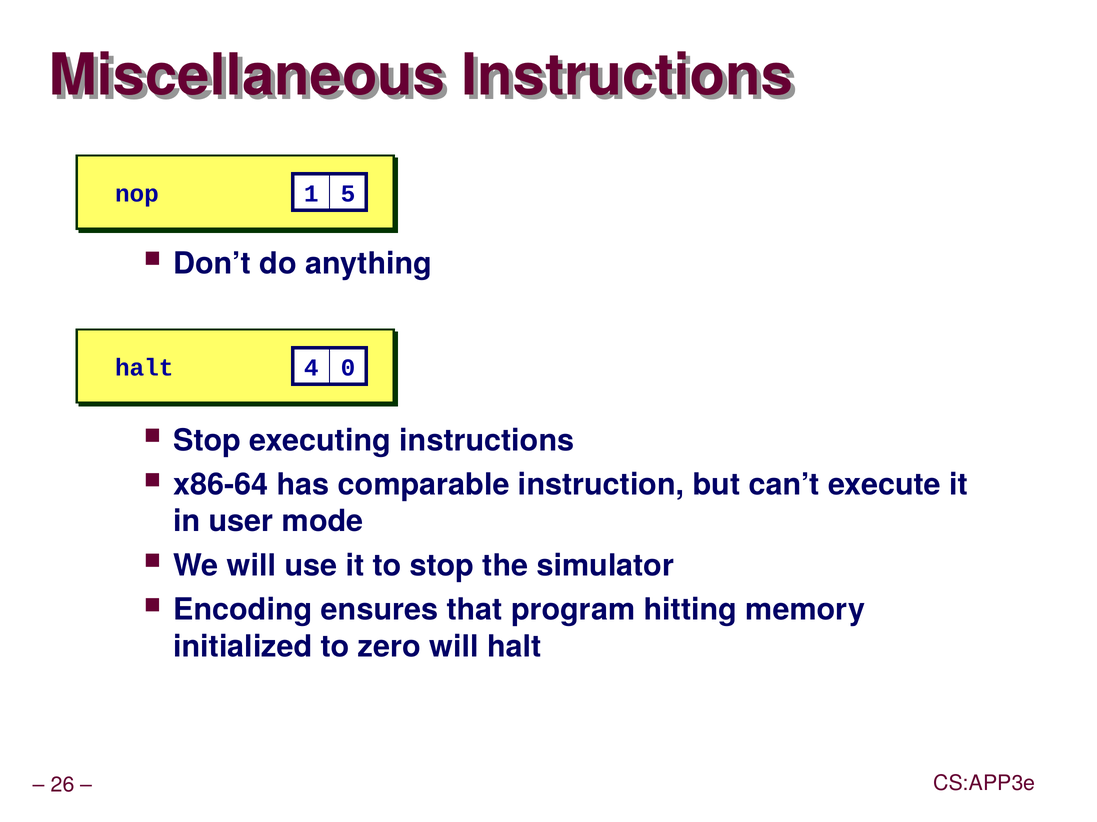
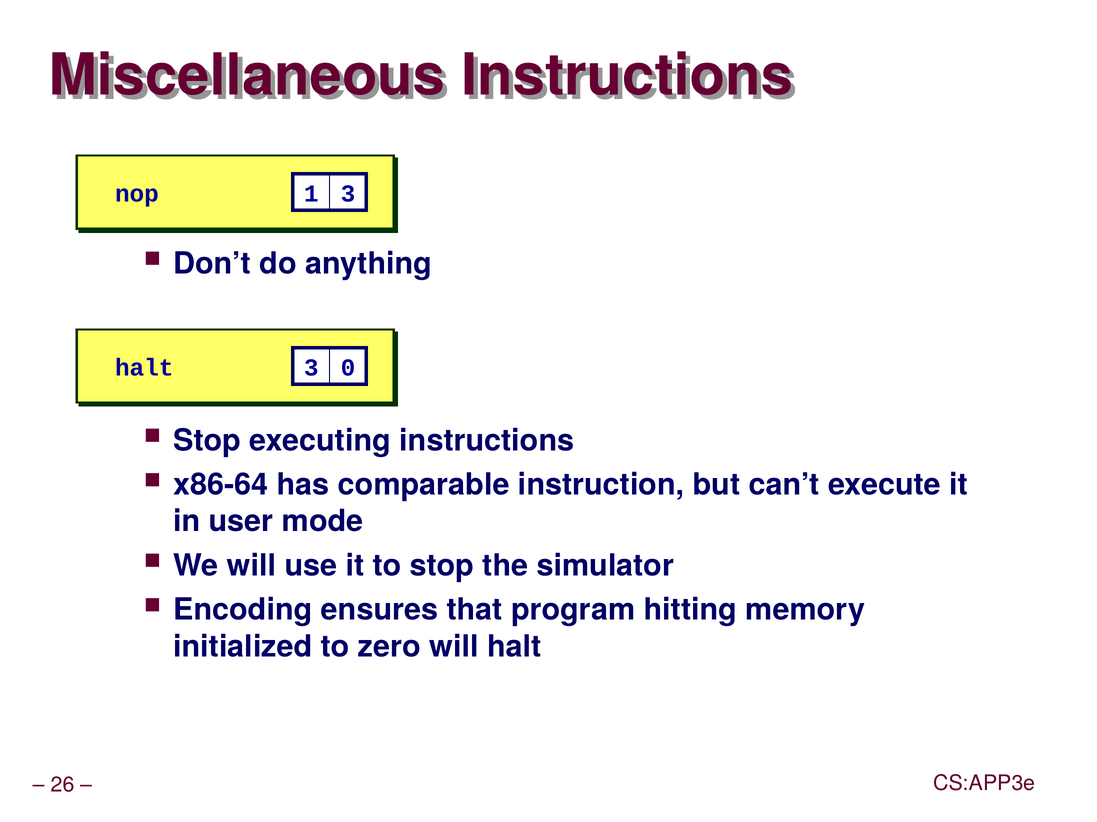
1 5: 5 -> 3 (348, 194)
halt 4: 4 -> 3 (311, 368)
